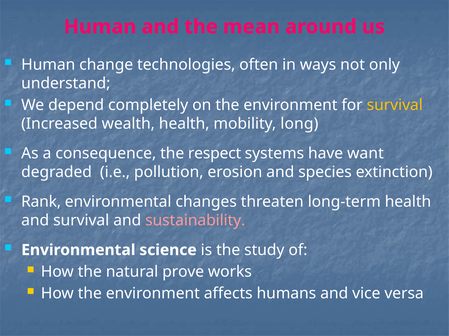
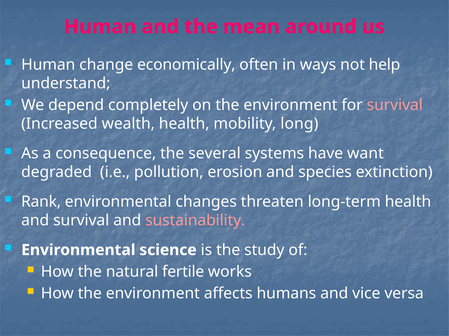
technologies: technologies -> economically (186, 65)
only: only -> help (384, 65)
survival colour: yellow -> pink (395, 105)
respect: respect -> several (214, 154)
prove: prove -> fertile (183, 272)
